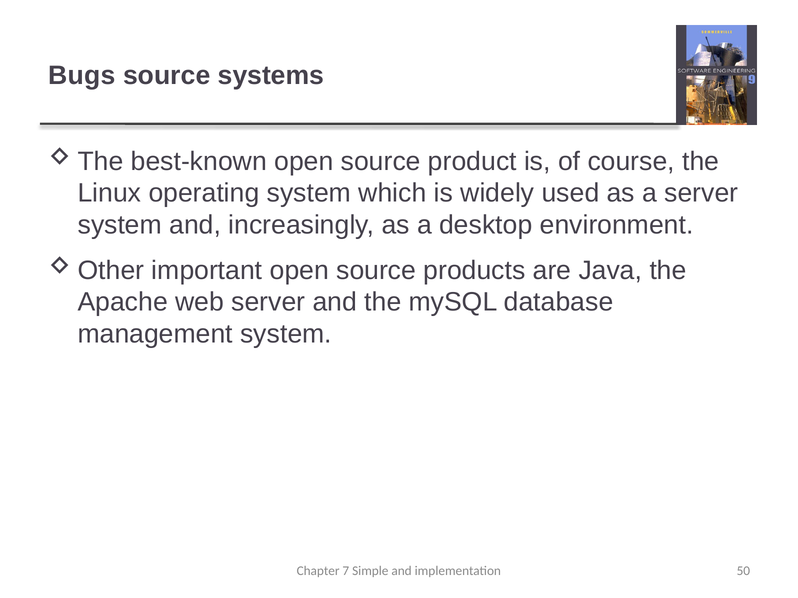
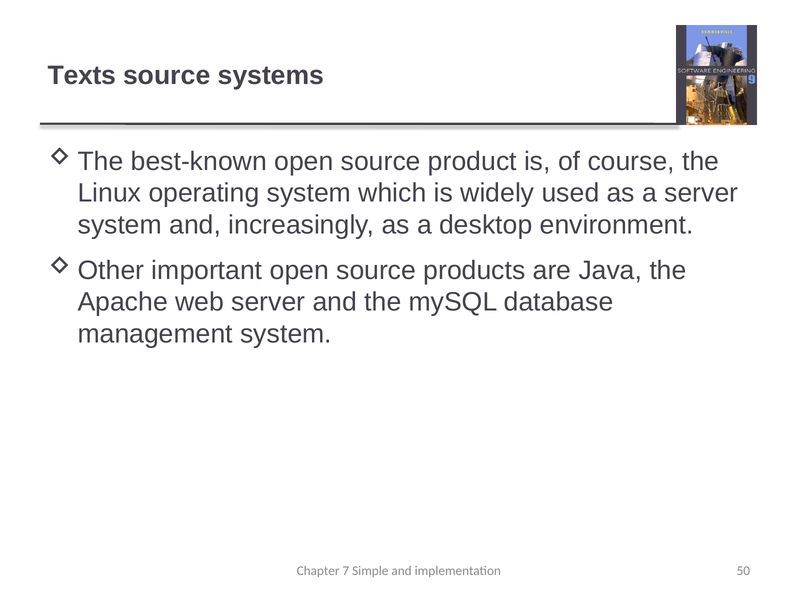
Bugs: Bugs -> Texts (82, 76)
